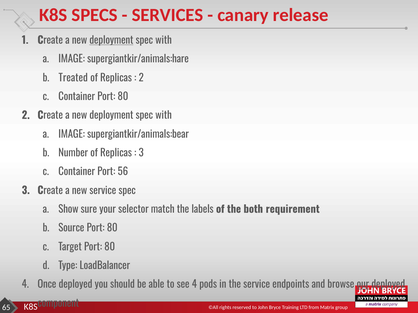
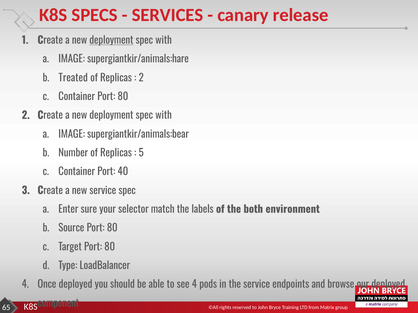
3: 3 -> 5 (141, 153)
56: 56 -> 40 (123, 172)
Show: Show -> Enter (68, 210)
requirement: requirement -> environment (293, 210)
our underline: present -> none (363, 285)
